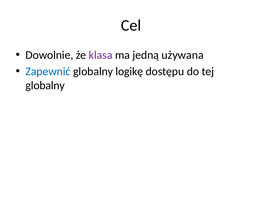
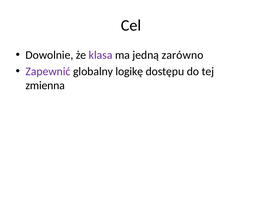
używana: używana -> zarówno (183, 55)
Zapewnić colour: blue -> purple (48, 71)
globalny: globalny -> zmienna (45, 85)
